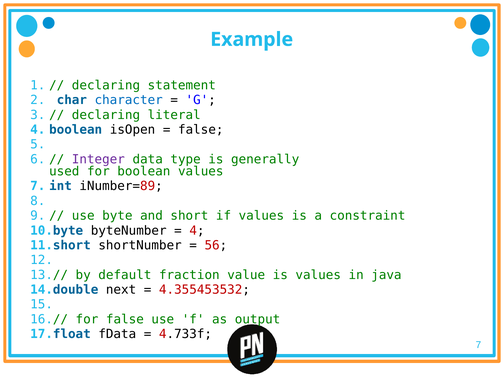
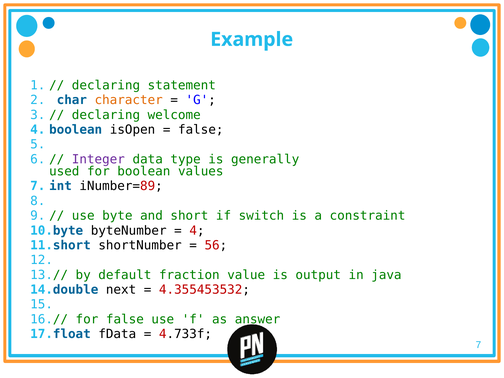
character colour: blue -> orange (129, 100)
literal: literal -> welcome (174, 115)
if values: values -> switch (261, 216)
is values: values -> output (318, 275)
output: output -> answer (258, 319)
